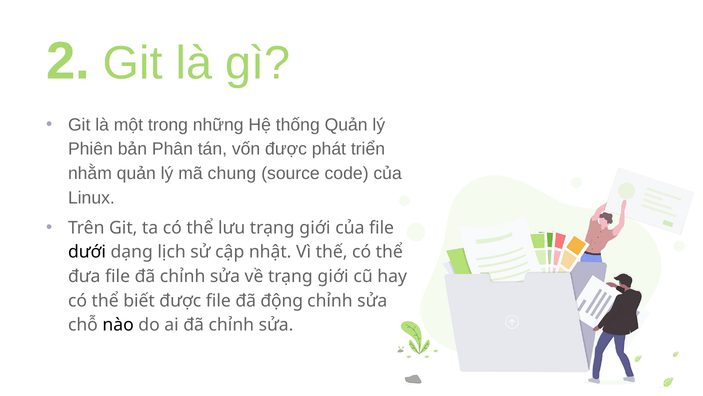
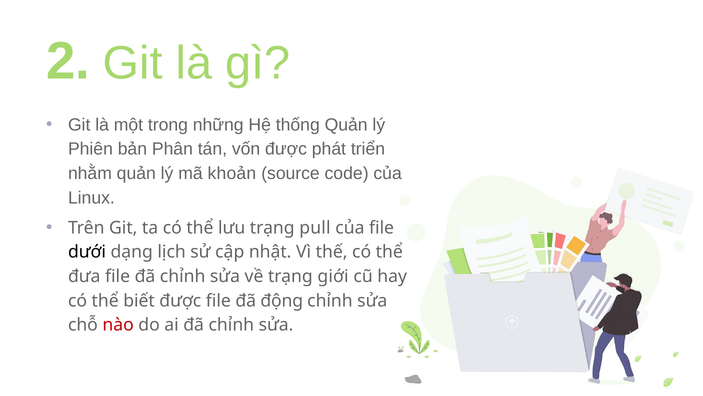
chung: chung -> khoản (232, 173)
lưu trạng giới: giới -> pull (315, 228)
nào colour: black -> red (118, 325)
